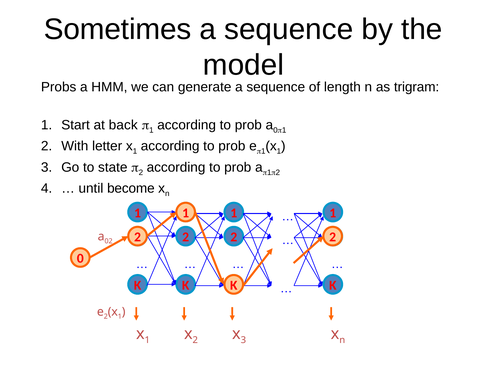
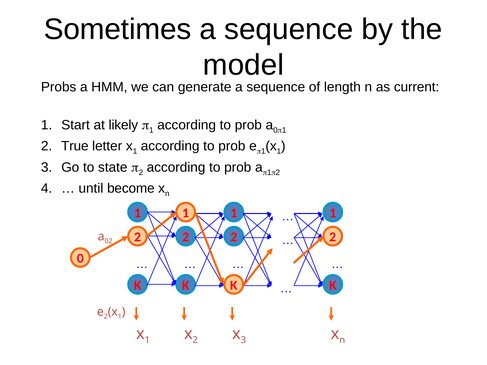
trigram: trigram -> current (417, 87)
back: back -> likely (123, 125)
With: With -> True (75, 146)
